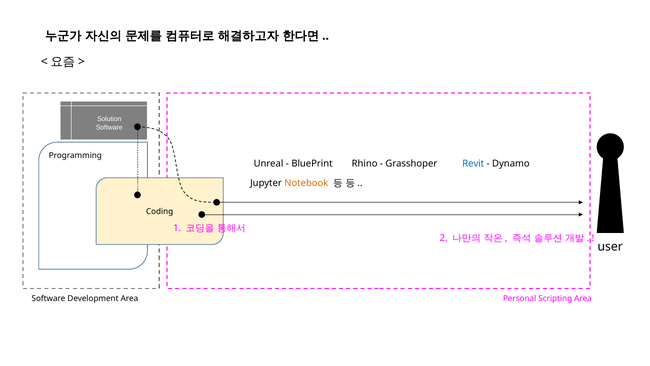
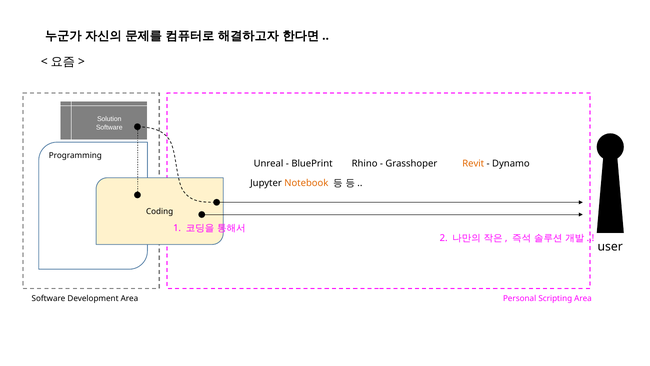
Revit colour: blue -> orange (473, 163)
